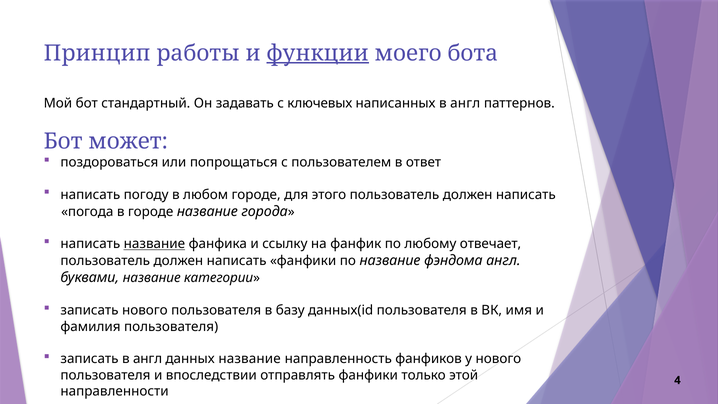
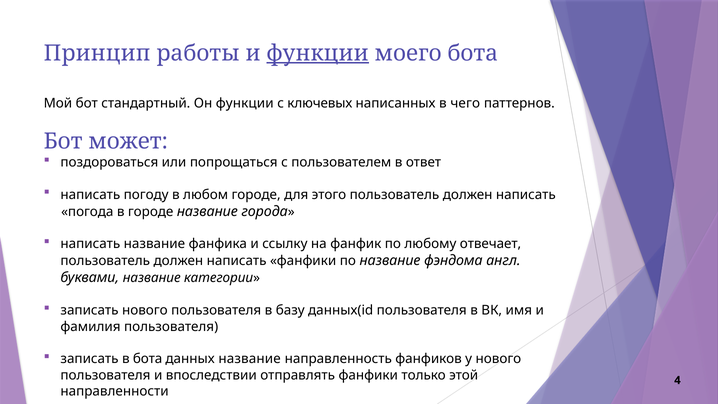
Он задавать: задавать -> функции (245, 103)
написанных в англ: англ -> чего (465, 103)
название underline: present -> none (154, 244)
записать в англ: англ -> бота (148, 359)
